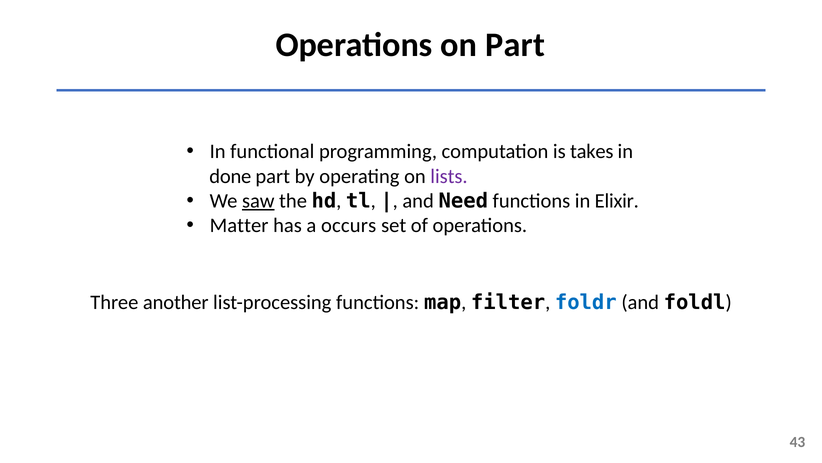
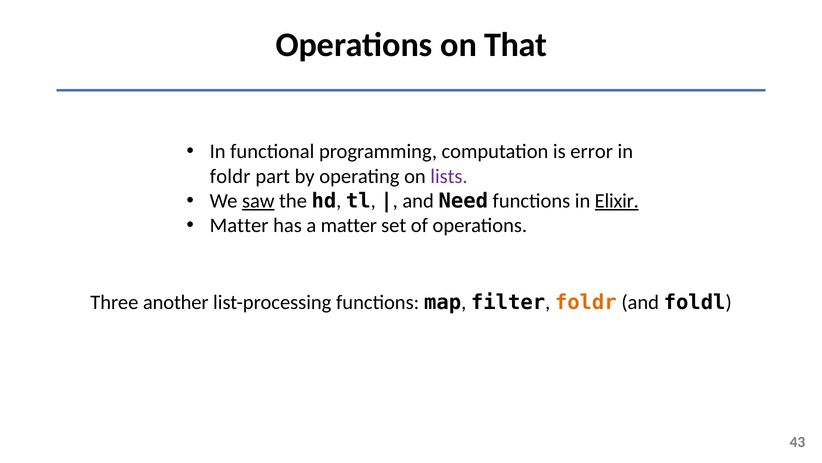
on Part: Part -> That (516, 45)
takes: takes -> error (592, 151)
done: done -> foldr (230, 176)
Elixir underline: none -> present (617, 201)
a occurs: occurs -> matter (349, 225)
foldr colour: blue -> orange (586, 302)
